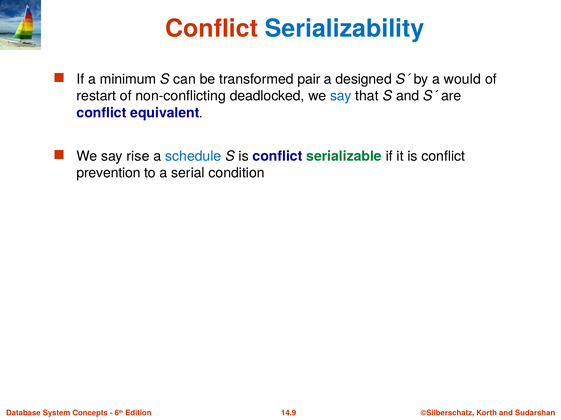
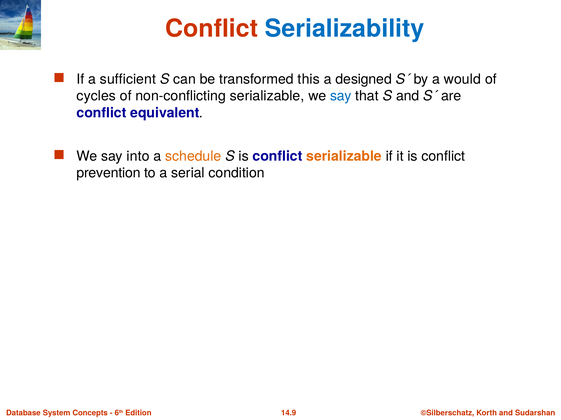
minimum: minimum -> sufficient (128, 79)
pair: pair -> this (309, 79)
restart: restart -> cycles (96, 96)
non-conflicting deadlocked: deadlocked -> serializable (267, 96)
rise: rise -> into (138, 156)
schedule colour: blue -> orange (193, 156)
serializable colour: green -> orange (344, 156)
